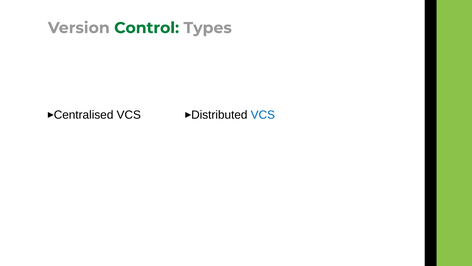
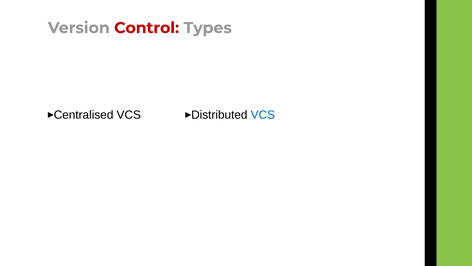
Control colour: green -> red (147, 28)
